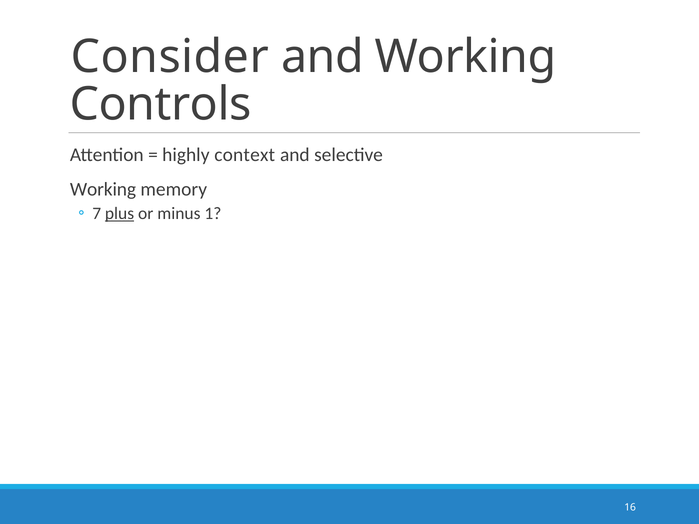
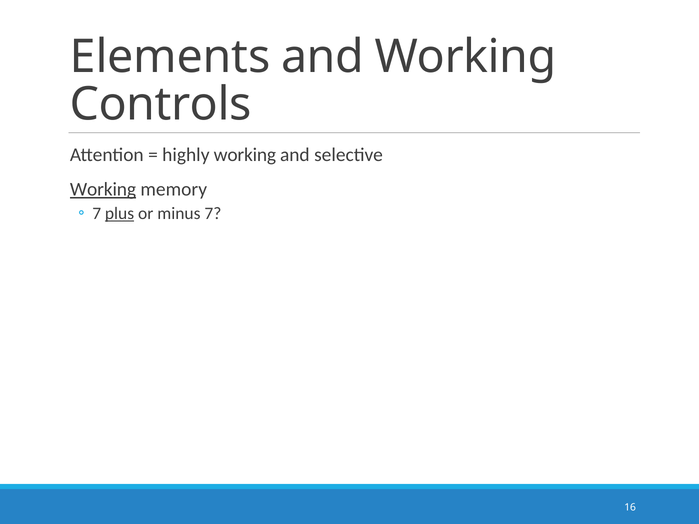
Consider: Consider -> Elements (170, 57)
highly context: context -> working (245, 155)
Working underline: none -> present (103, 190)
minus 1: 1 -> 7 (213, 213)
